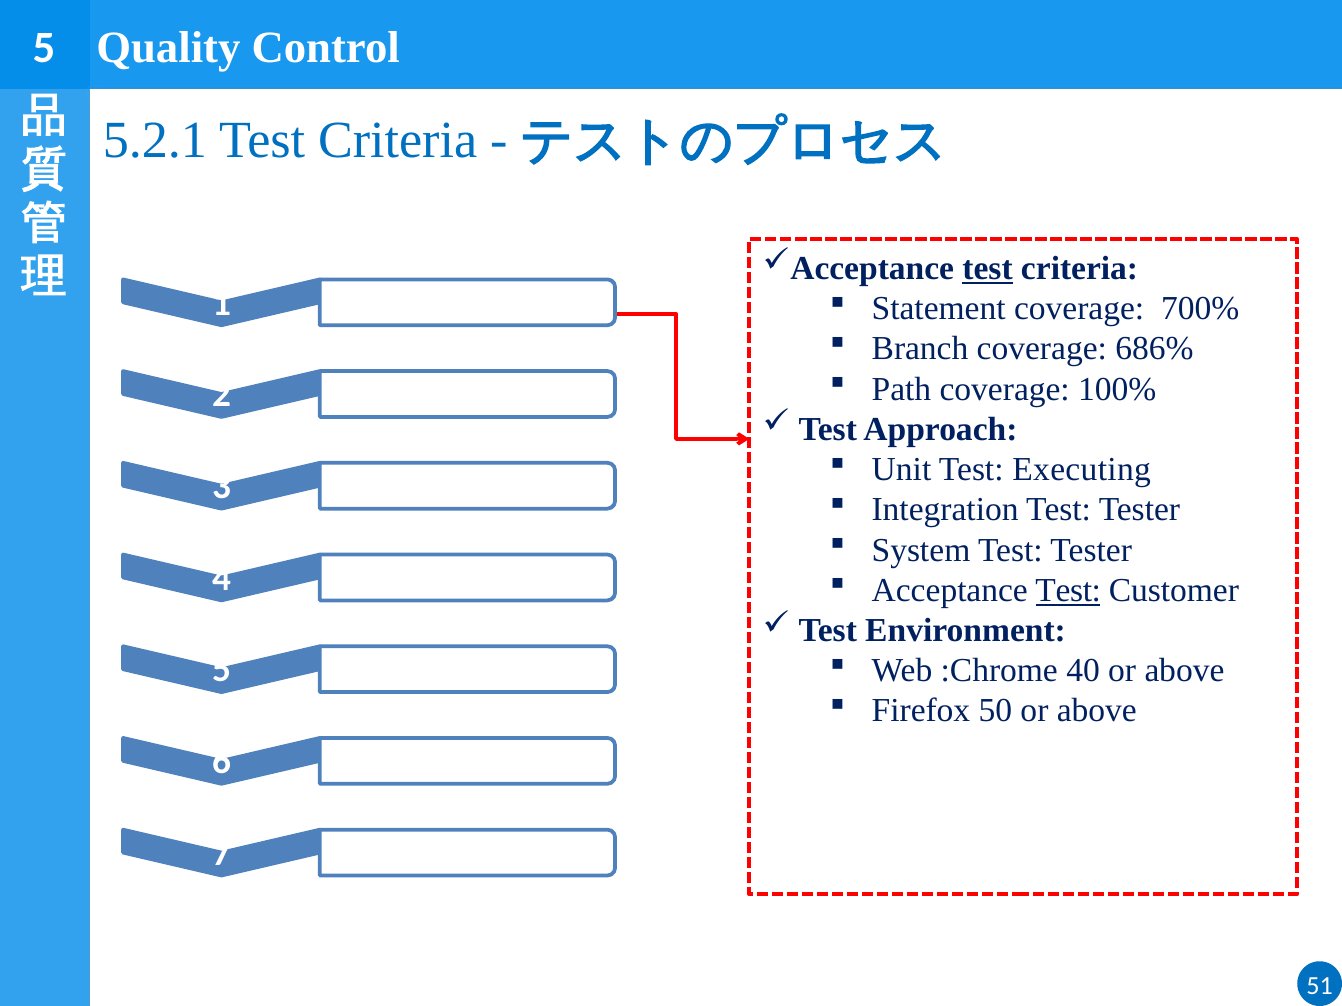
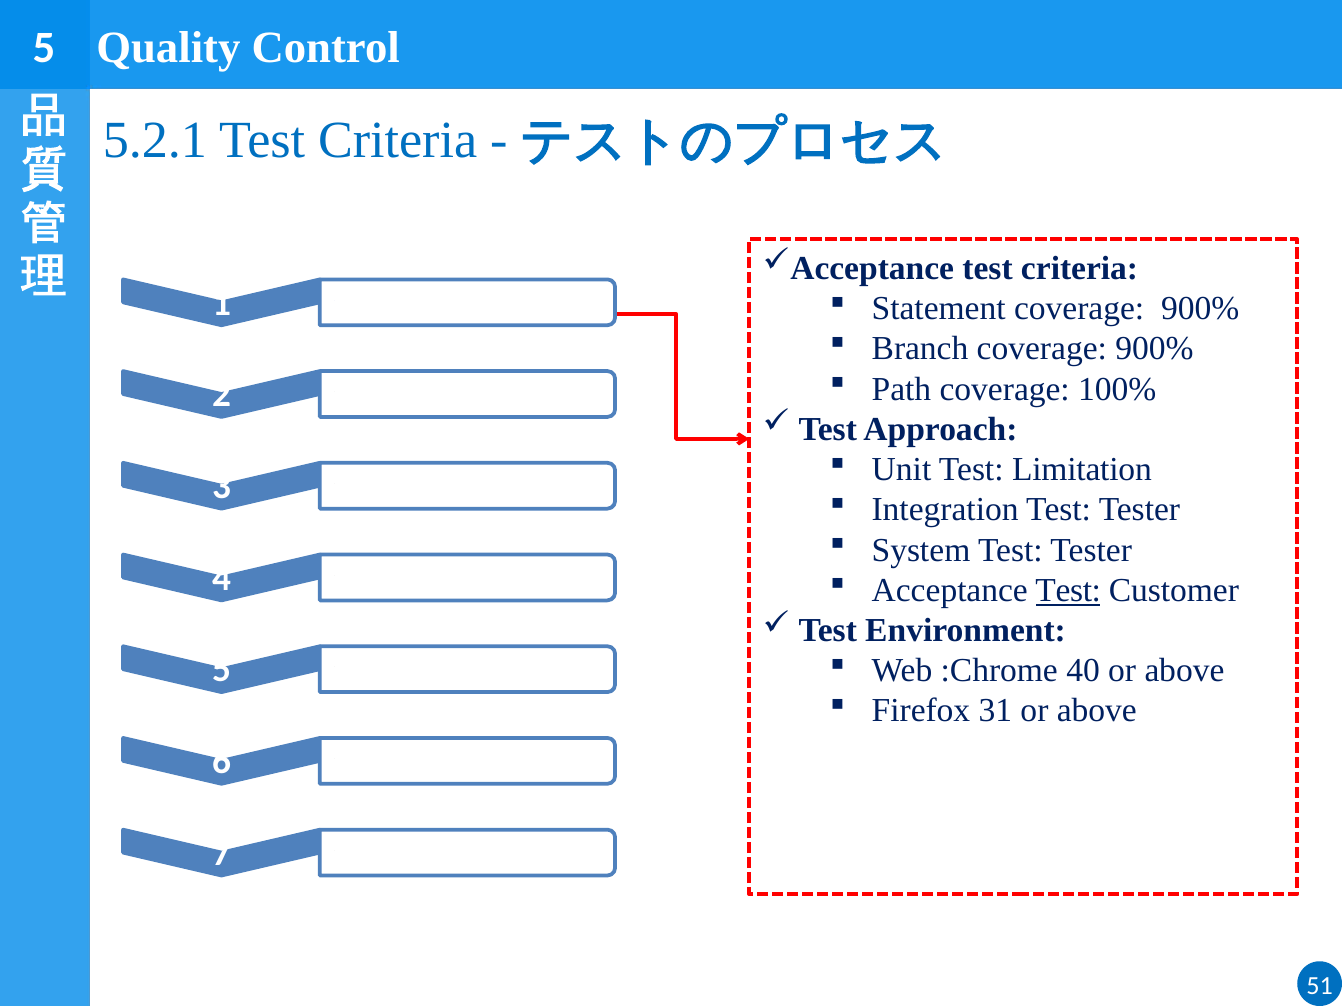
test underline: present -> none (988, 268)
Statement coverage 700%: 700% -> 900% (1200, 309)
Branch coverage 686%: 686% -> 900% (1155, 349)
Executing: Executing -> Limitation (1082, 470)
50: 50 -> 31 (995, 711)
